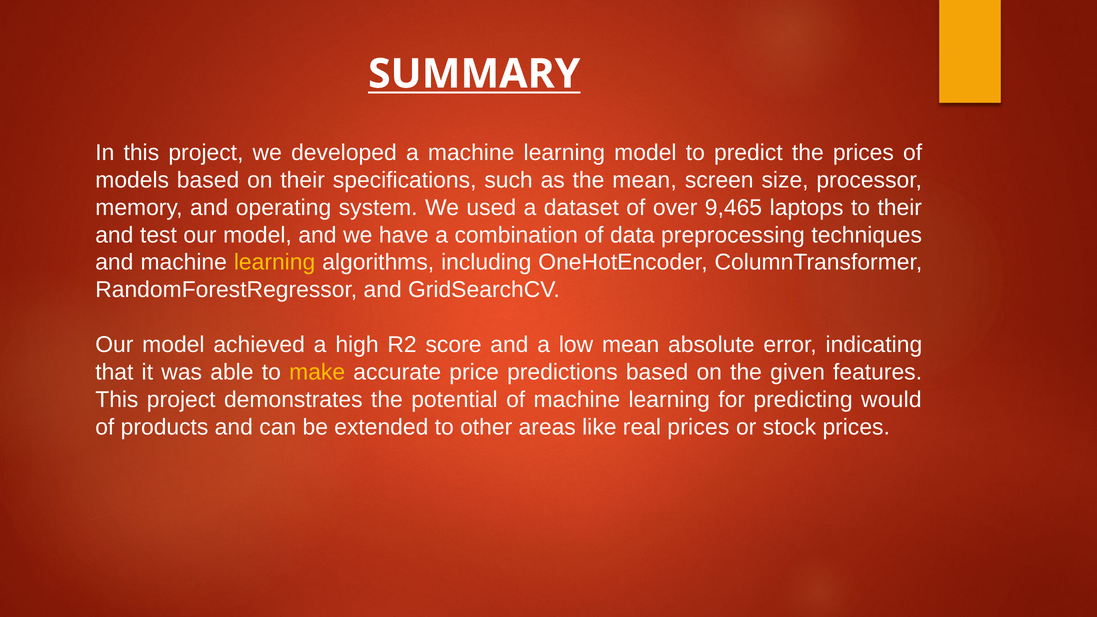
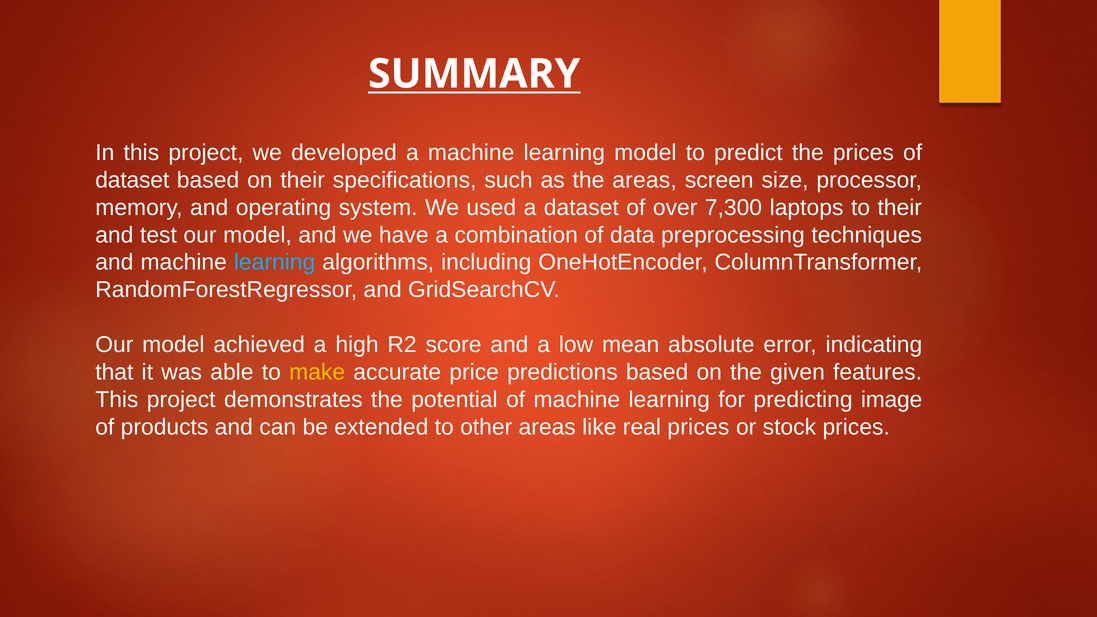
models: models -> dataset (132, 180)
the mean: mean -> areas (645, 180)
9,465: 9,465 -> 7,300 (733, 208)
learning colour: yellow -> light blue (275, 262)
would: would -> image (892, 400)
